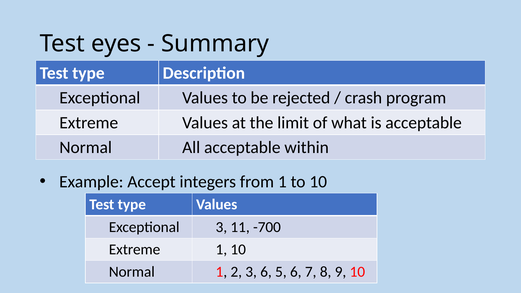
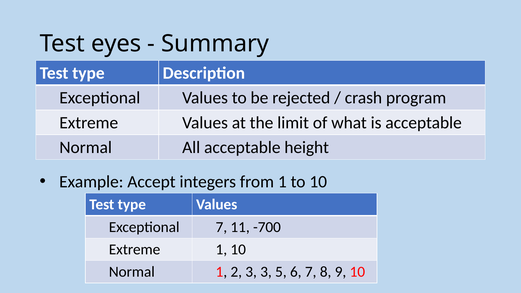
within: within -> height (307, 147)
Exceptional 3: 3 -> 7 (221, 227)
3 6: 6 -> 3 (266, 272)
